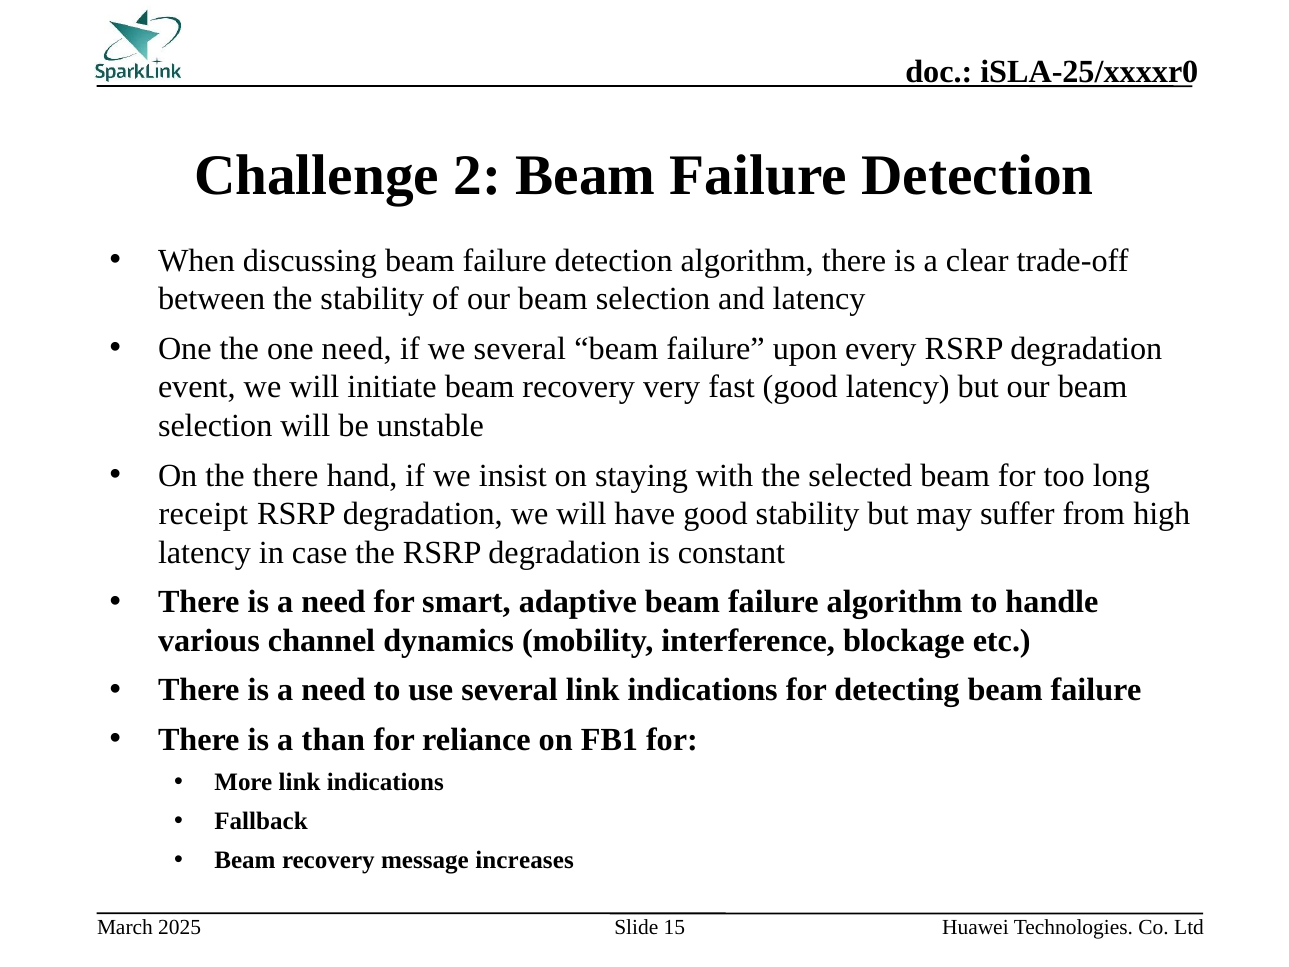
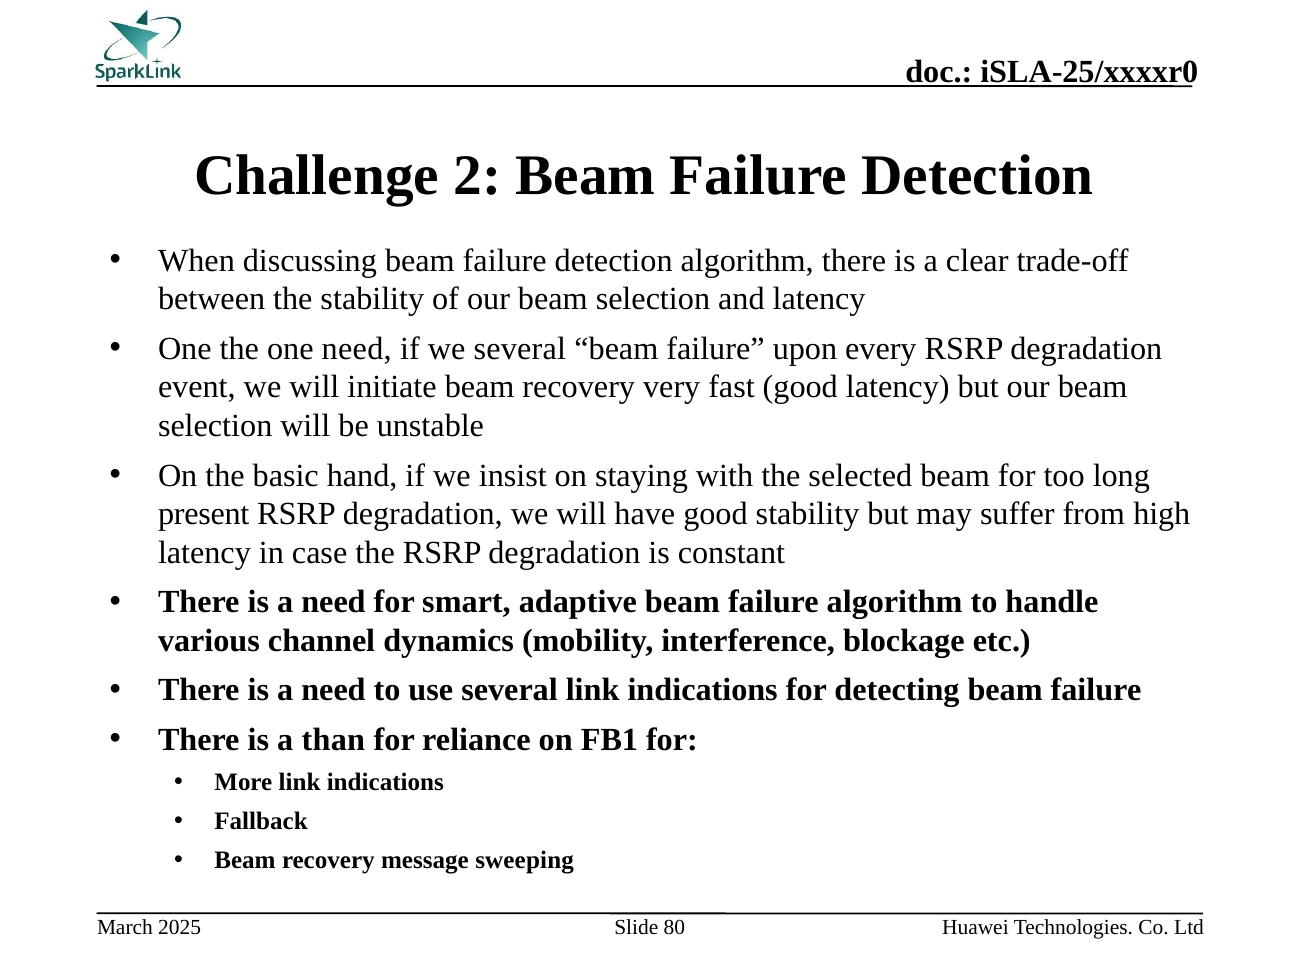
the there: there -> basic (286, 475)
receipt: receipt -> present (204, 514)
increases: increases -> sweeping (525, 860)
15: 15 -> 80 (674, 927)
